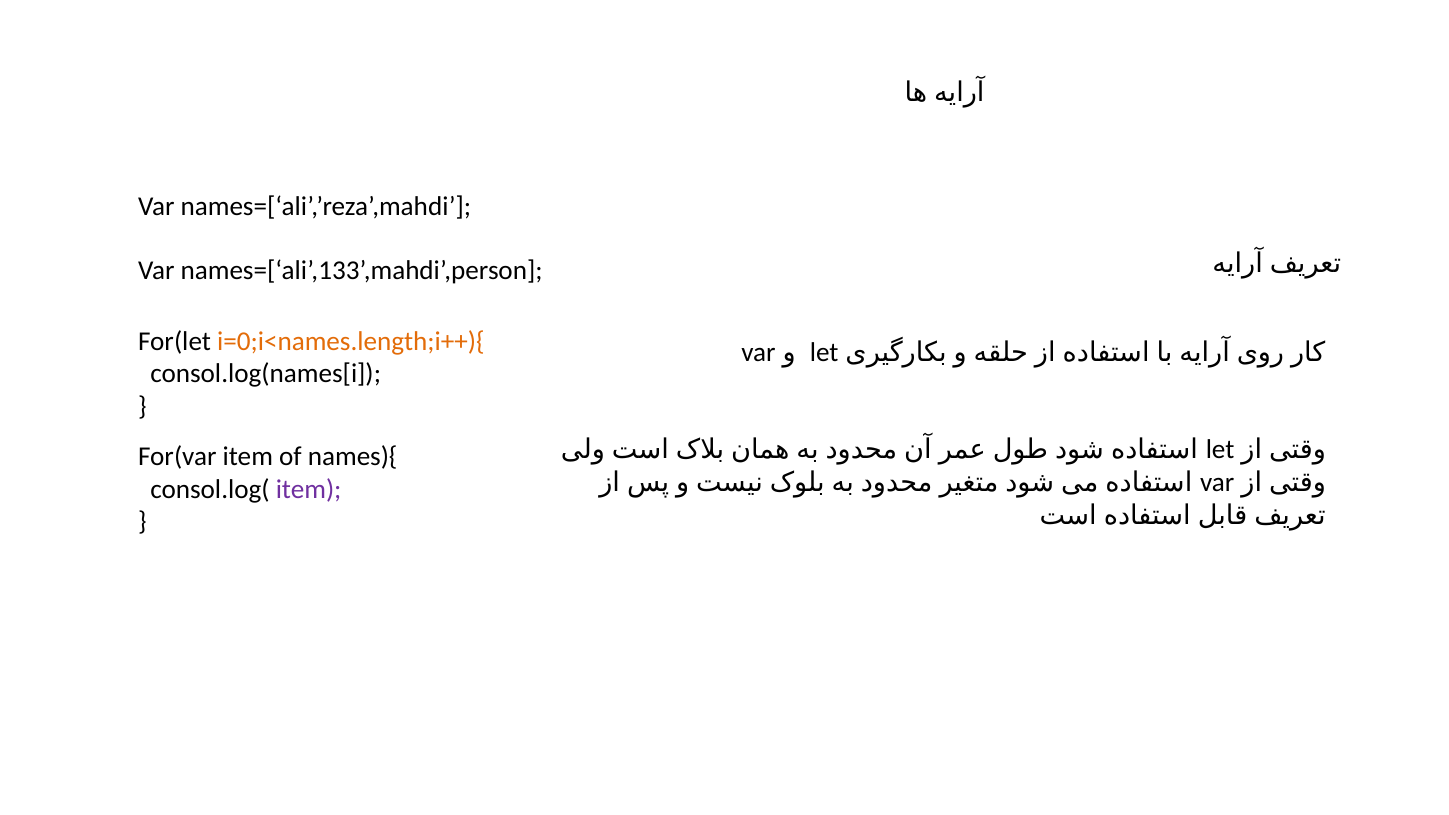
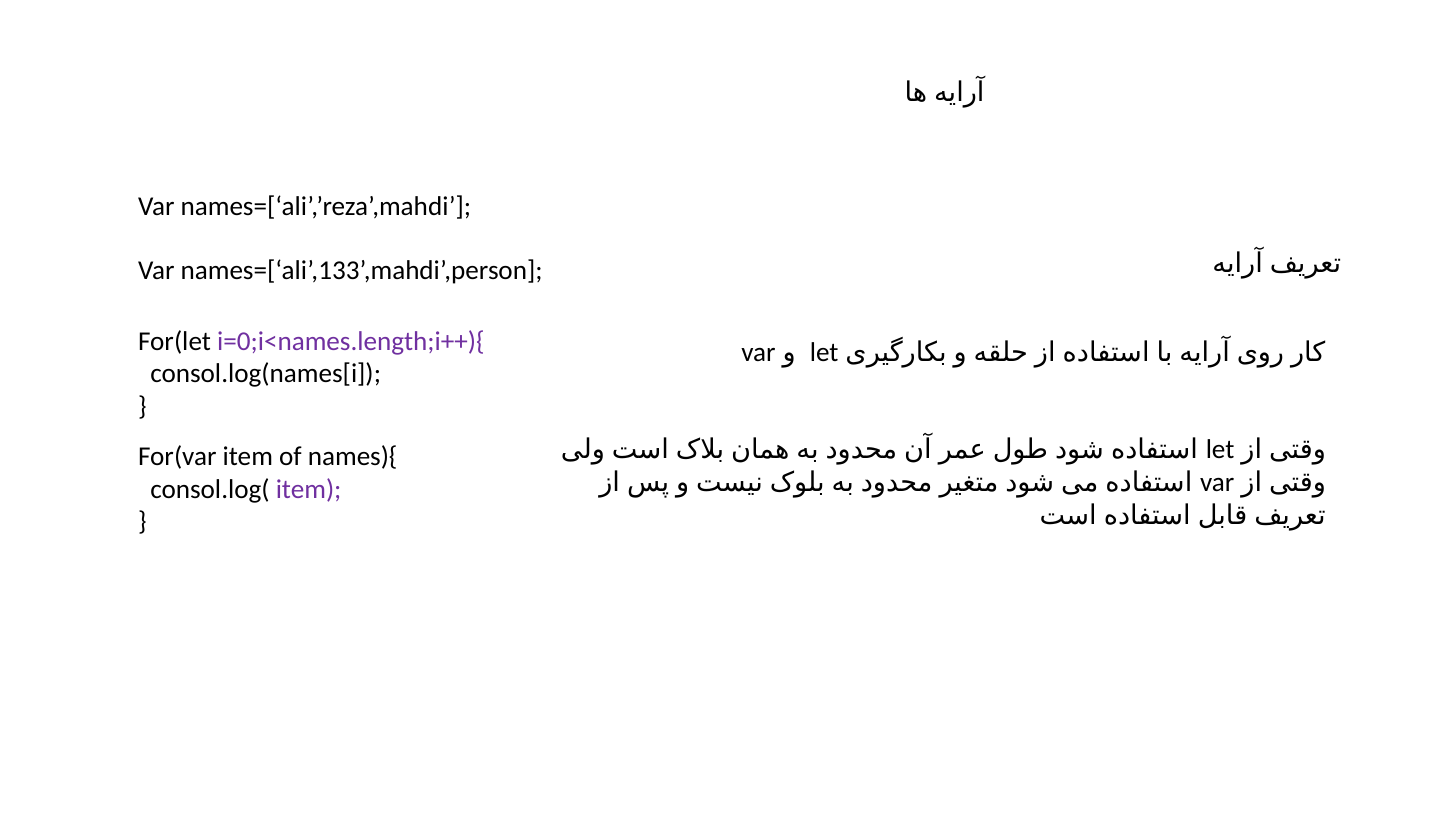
i=0;i<names.length;i++){ colour: orange -> purple (351, 341)
